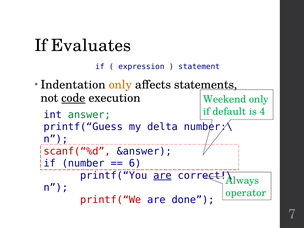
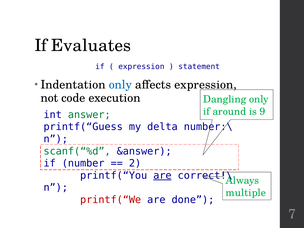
only colour: orange -> blue (120, 85)
affects statements: statements -> expression (206, 85)
code underline: present -> none (73, 98)
Weekend: Weekend -> Dangling (225, 99)
default: default -> around (229, 111)
4: 4 -> 9 (263, 111)
scanf(“%d colour: red -> green (77, 151)
6: 6 -> 2 (135, 163)
operator: operator -> multiple (246, 193)
